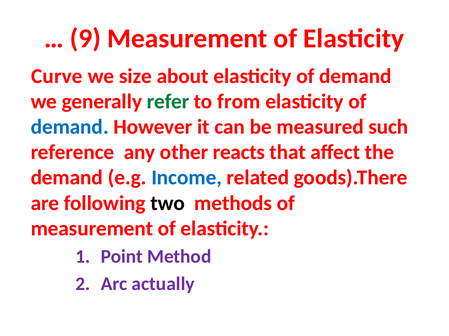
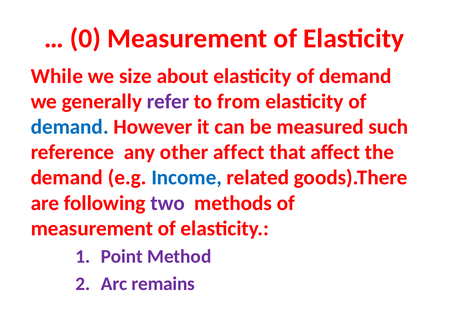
9: 9 -> 0 (85, 39)
Curve: Curve -> While (57, 76)
refer colour: green -> purple (168, 102)
other reacts: reacts -> affect (239, 153)
two colour: black -> purple (168, 204)
actually: actually -> remains (163, 284)
